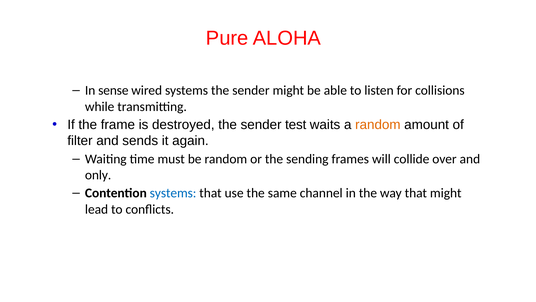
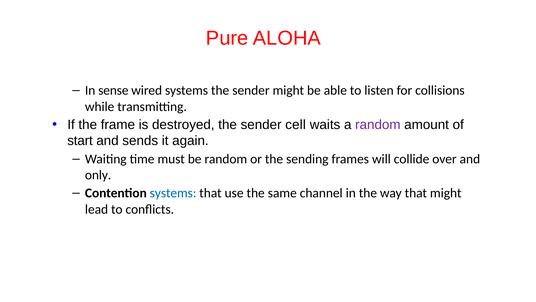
test: test -> cell (296, 125)
random colour: orange -> purple (378, 125)
filter: filter -> start (80, 141)
